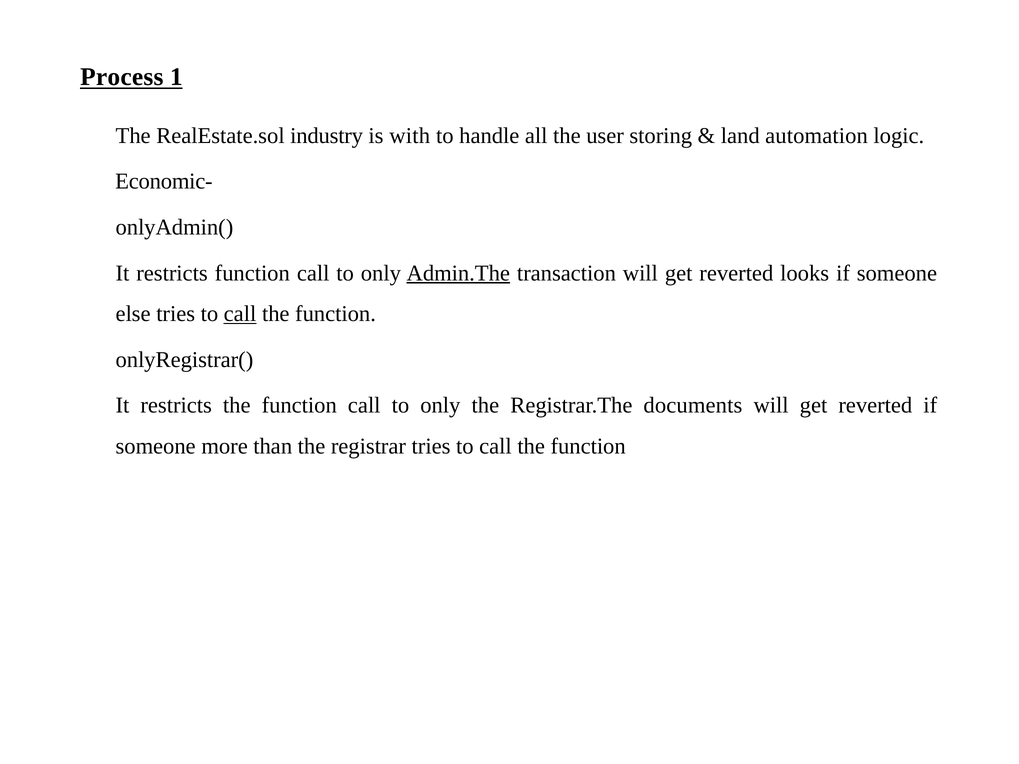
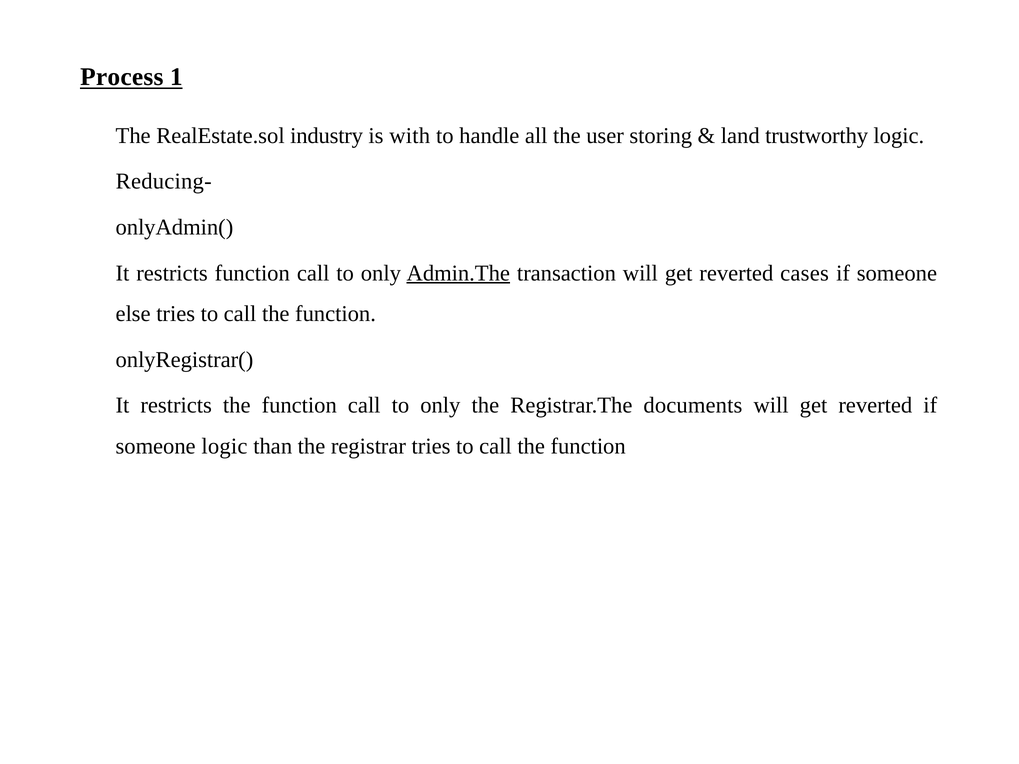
automation: automation -> trustworthy (817, 136)
Economic-: Economic- -> Reducing- (164, 182)
looks: looks -> cases (805, 273)
call underline: present -> none (240, 314)
someone more: more -> logic (224, 446)
